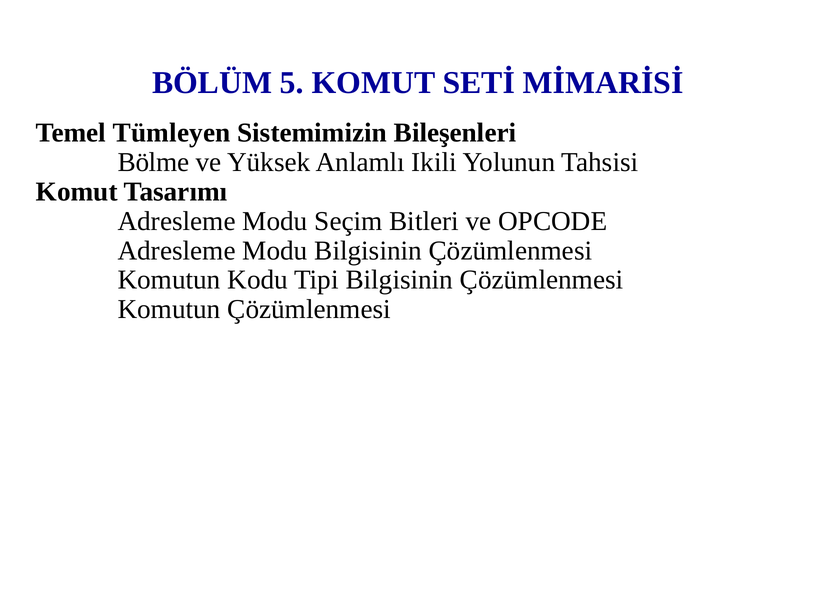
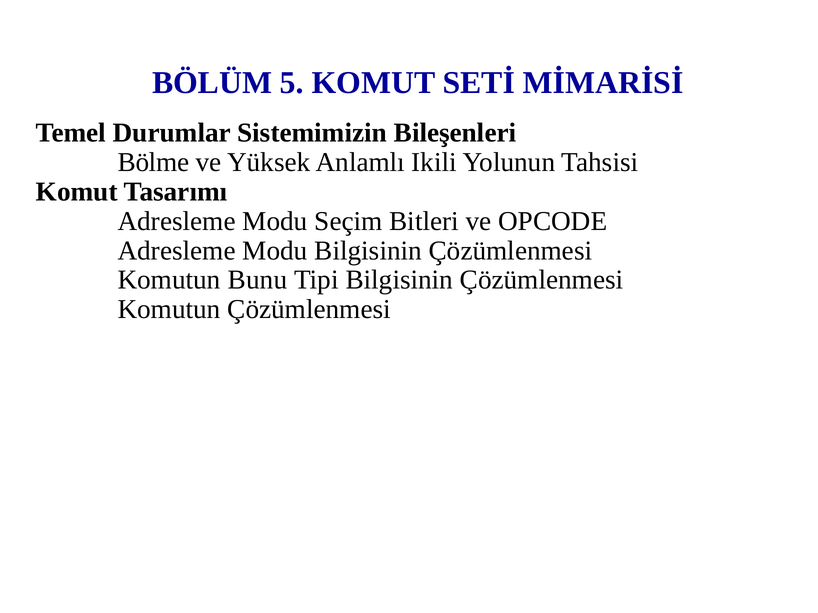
Tümleyen: Tümleyen -> Durumlar (172, 133)
Kodu: Kodu -> Bunu (258, 280)
